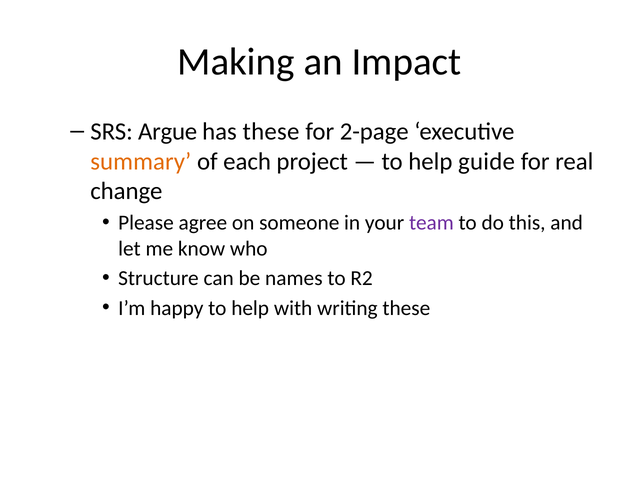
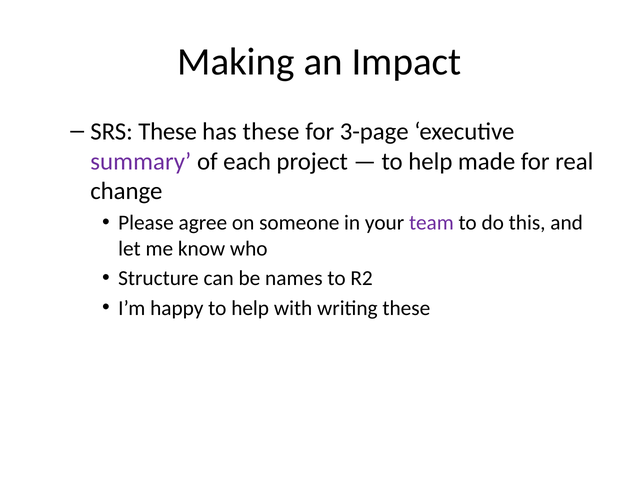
SRS Argue: Argue -> These (168, 132)
2-page: 2-page -> 3-page (374, 132)
summary colour: orange -> purple (141, 162)
guide: guide -> made (487, 162)
